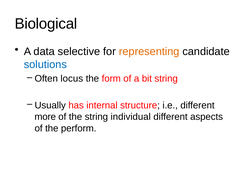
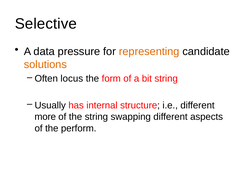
Biological: Biological -> Selective (46, 24)
selective: selective -> pressure (79, 51)
solutions colour: blue -> orange (45, 64)
individual: individual -> swapping (131, 117)
